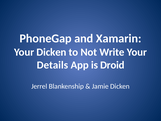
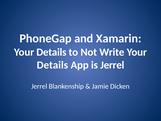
Dicken: Dicken -> Details (51, 52)
is Droid: Droid -> Jerrel (112, 65)
